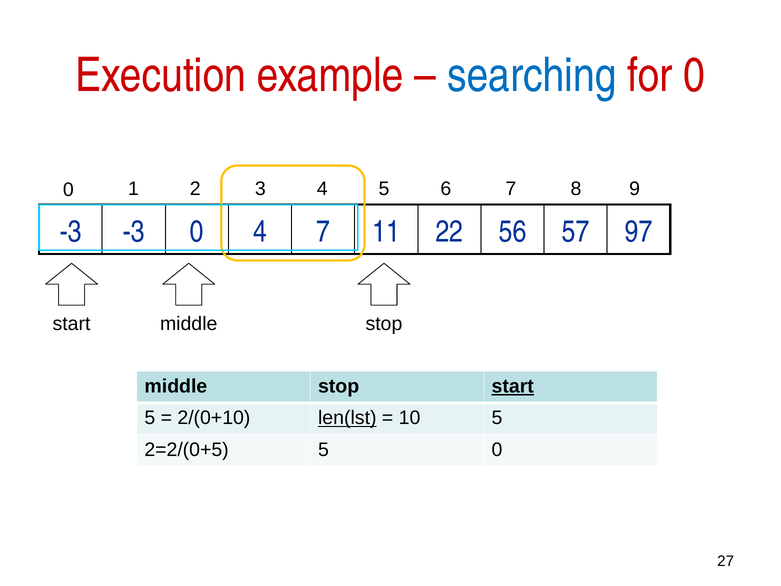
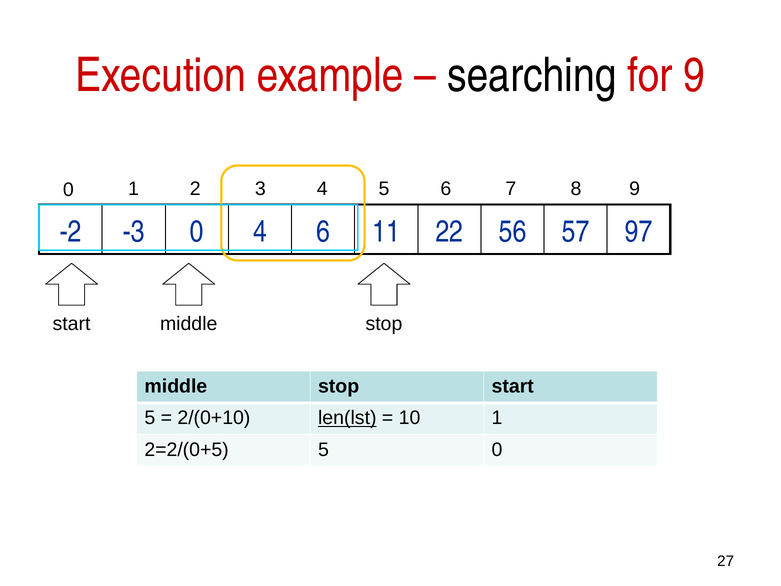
searching colour: blue -> black (532, 76)
for 0: 0 -> 9 (694, 76)
-3: -3 -> -2 (71, 232)
4 7: 7 -> 6 (323, 232)
start underline: present -> none (513, 386)
10 5: 5 -> 1 (497, 418)
